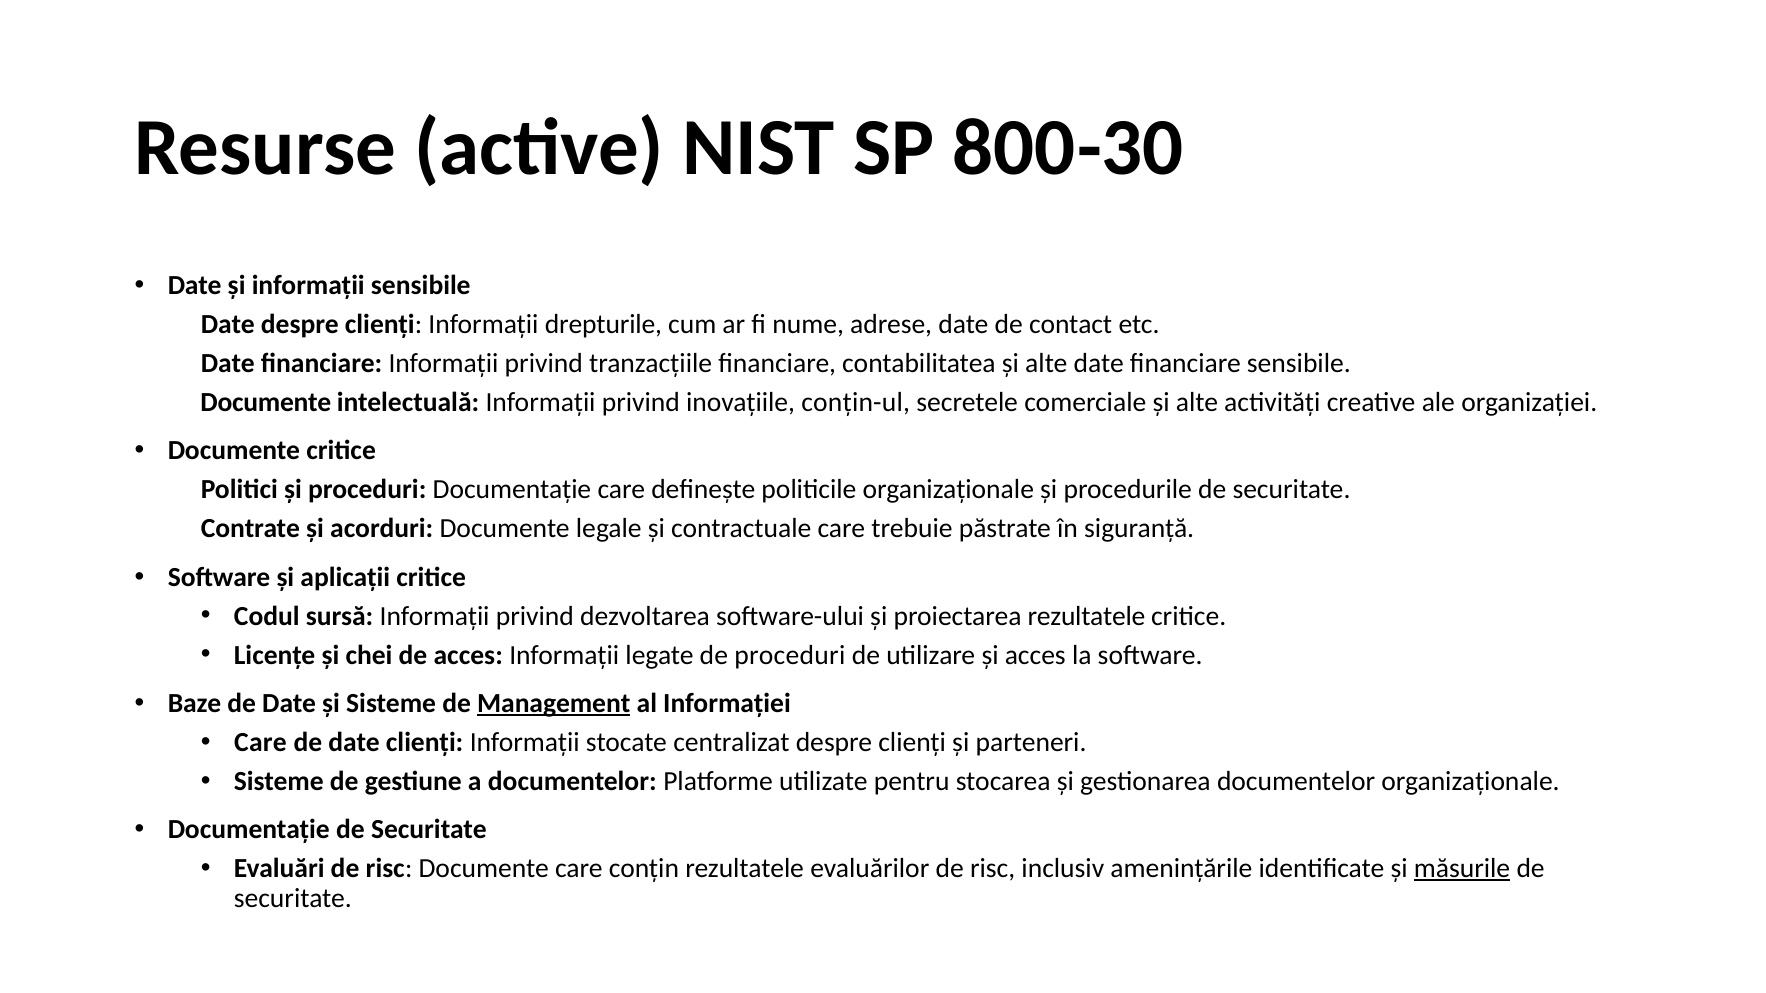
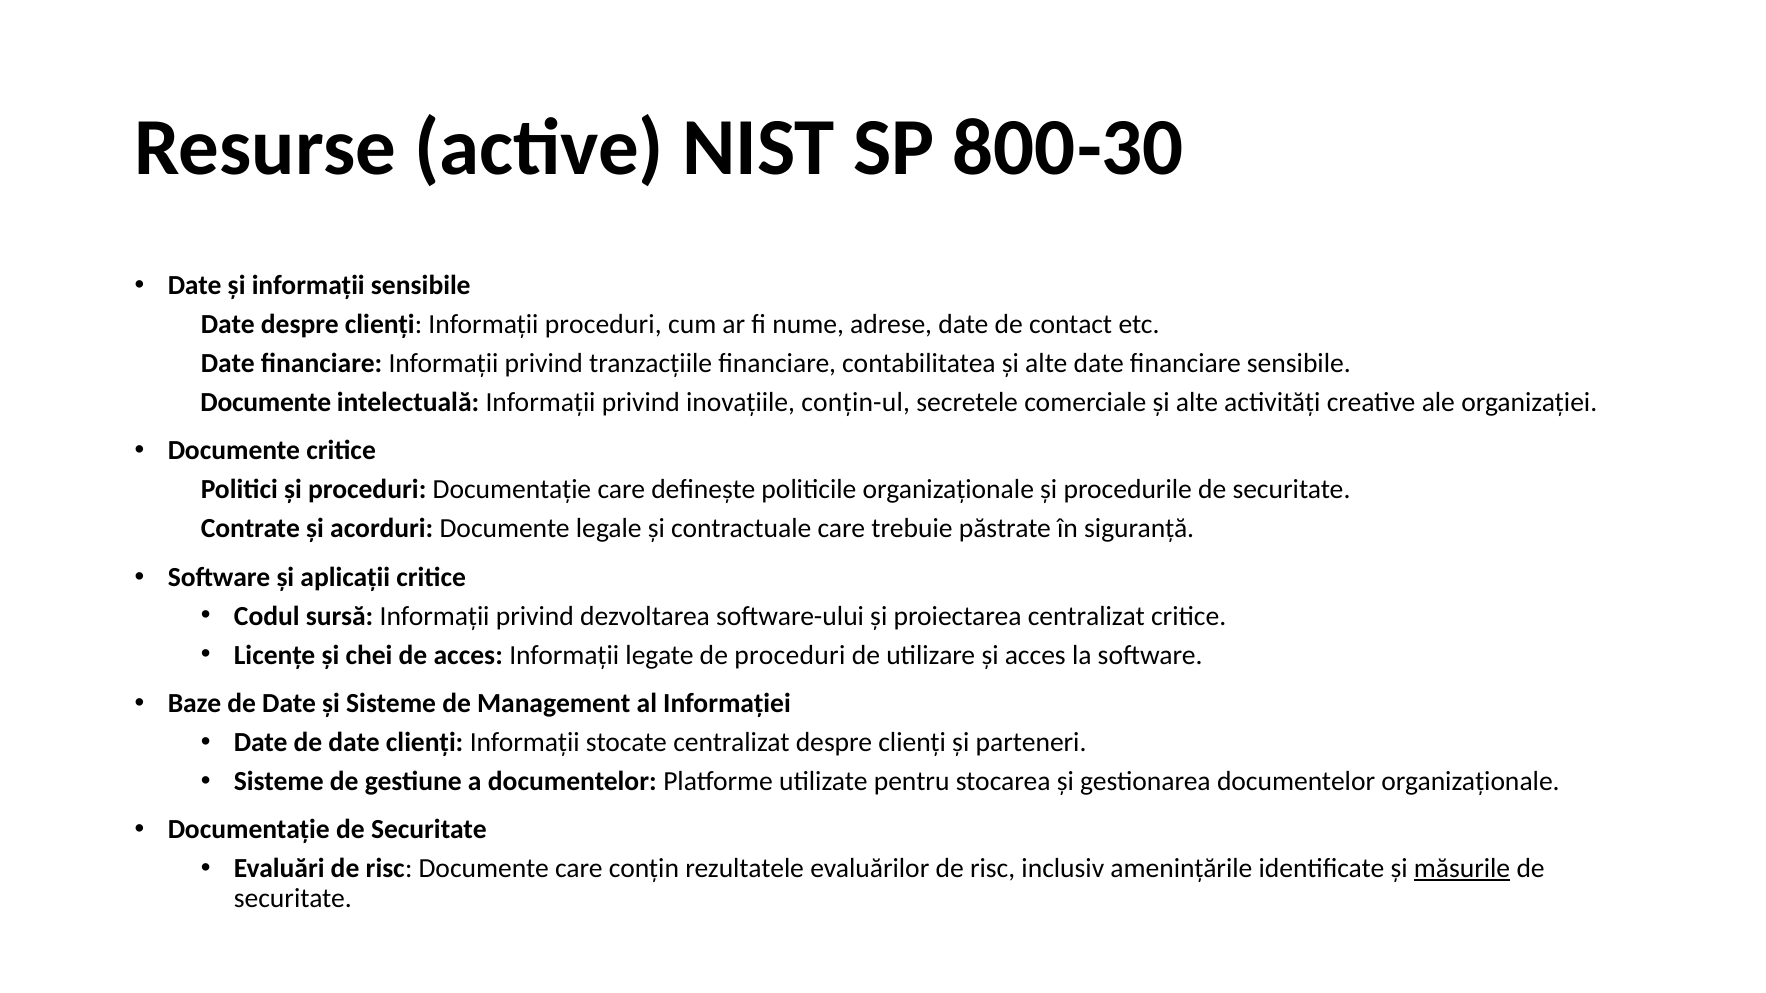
Informații drepturile: drepturile -> proceduri (603, 325)
proiectarea rezultatele: rezultatele -> centralizat (1086, 616)
Management underline: present -> none (554, 704)
Care: Care -> Date (261, 743)
